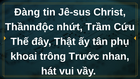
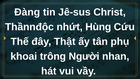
Trầm: Trầm -> Hùng (98, 27)
Trước: Trước -> Người (84, 56)
